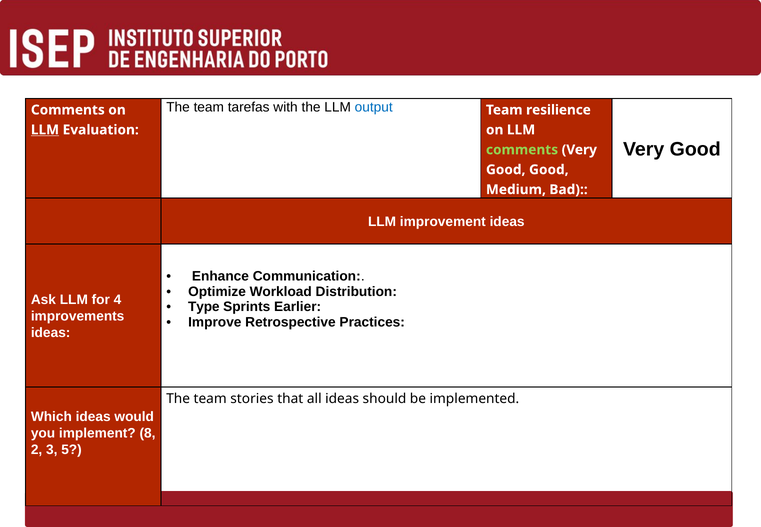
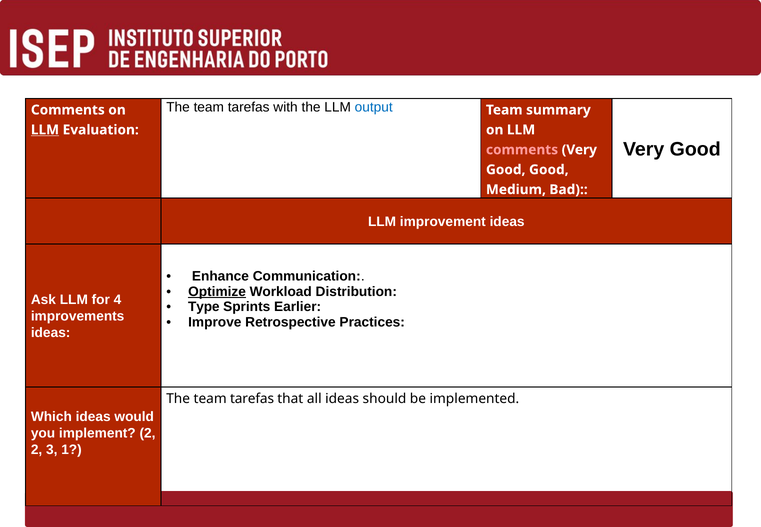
resilience: resilience -> summary (558, 110)
comments colour: light green -> pink (522, 150)
Optimize underline: none -> present (217, 292)
stories: stories -> tarefas (252, 398)
implement 8: 8 -> 2 (147, 433)
5: 5 -> 1 (72, 450)
